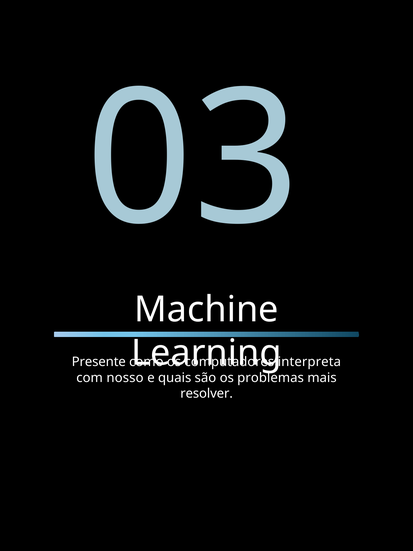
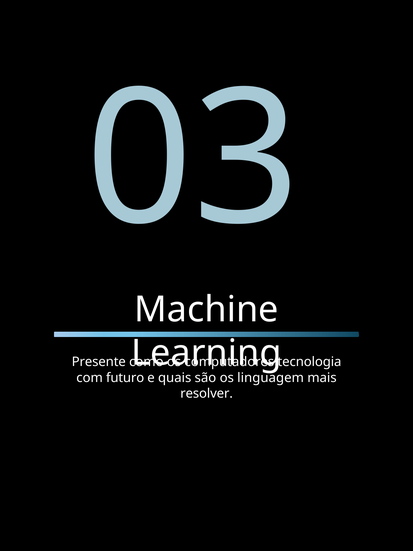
interpreta: interpreta -> tecnologia (310, 362)
nosso: nosso -> futuro (125, 377)
problemas: problemas -> linguagem (271, 377)
